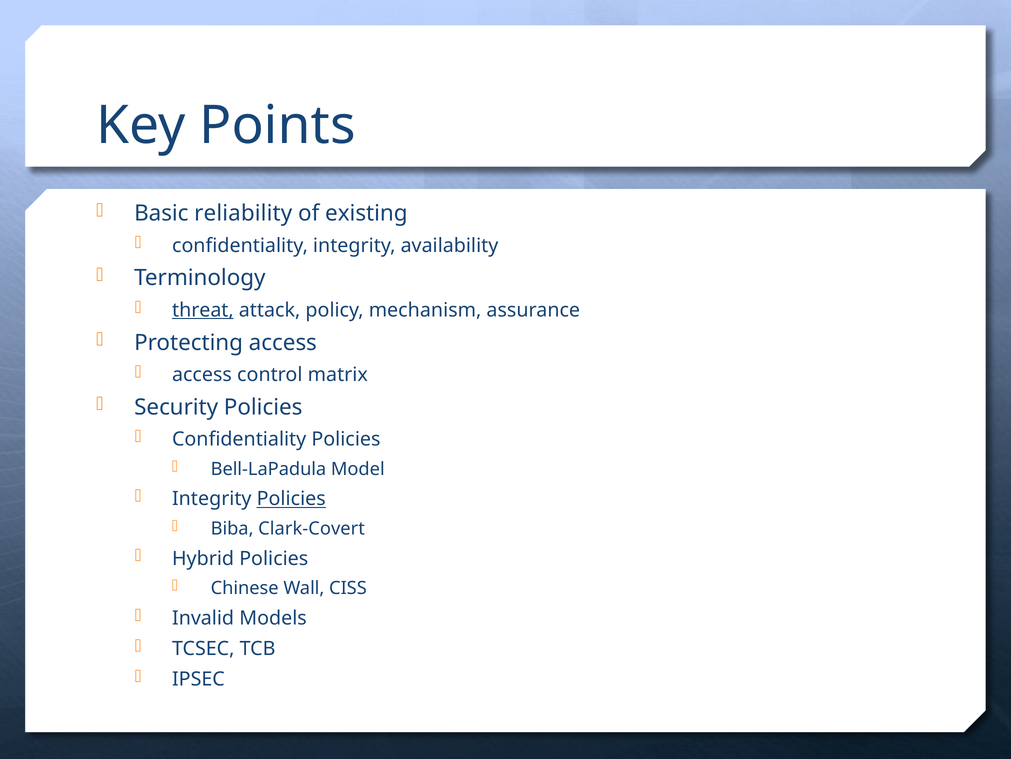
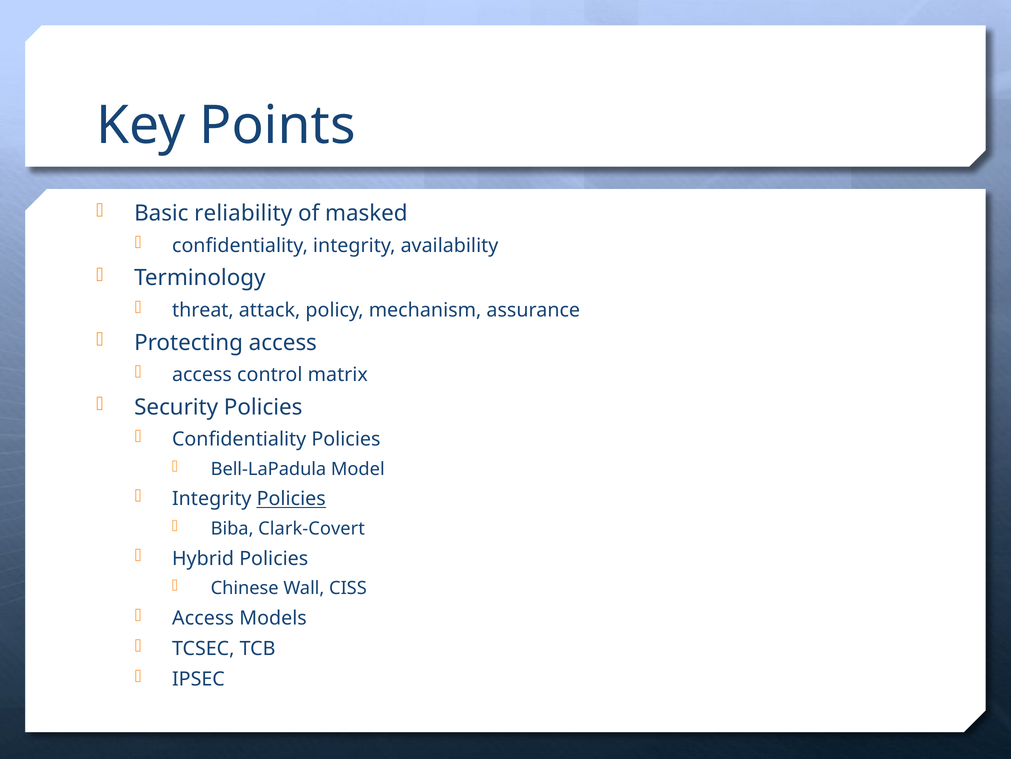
existing: existing -> masked (366, 213)
threat underline: present -> none (203, 310)
Invalid: Invalid -> Access (203, 618)
